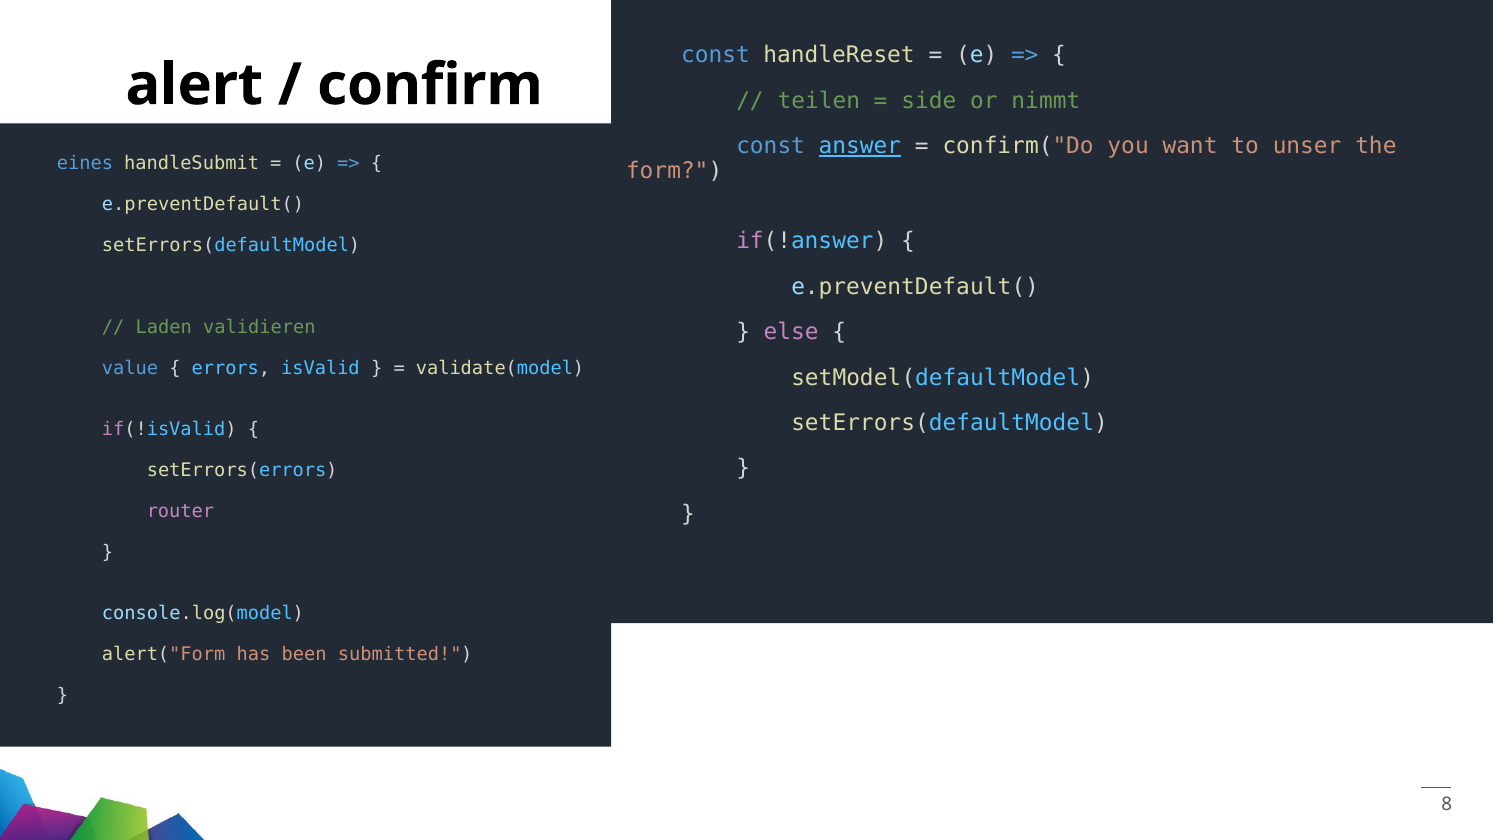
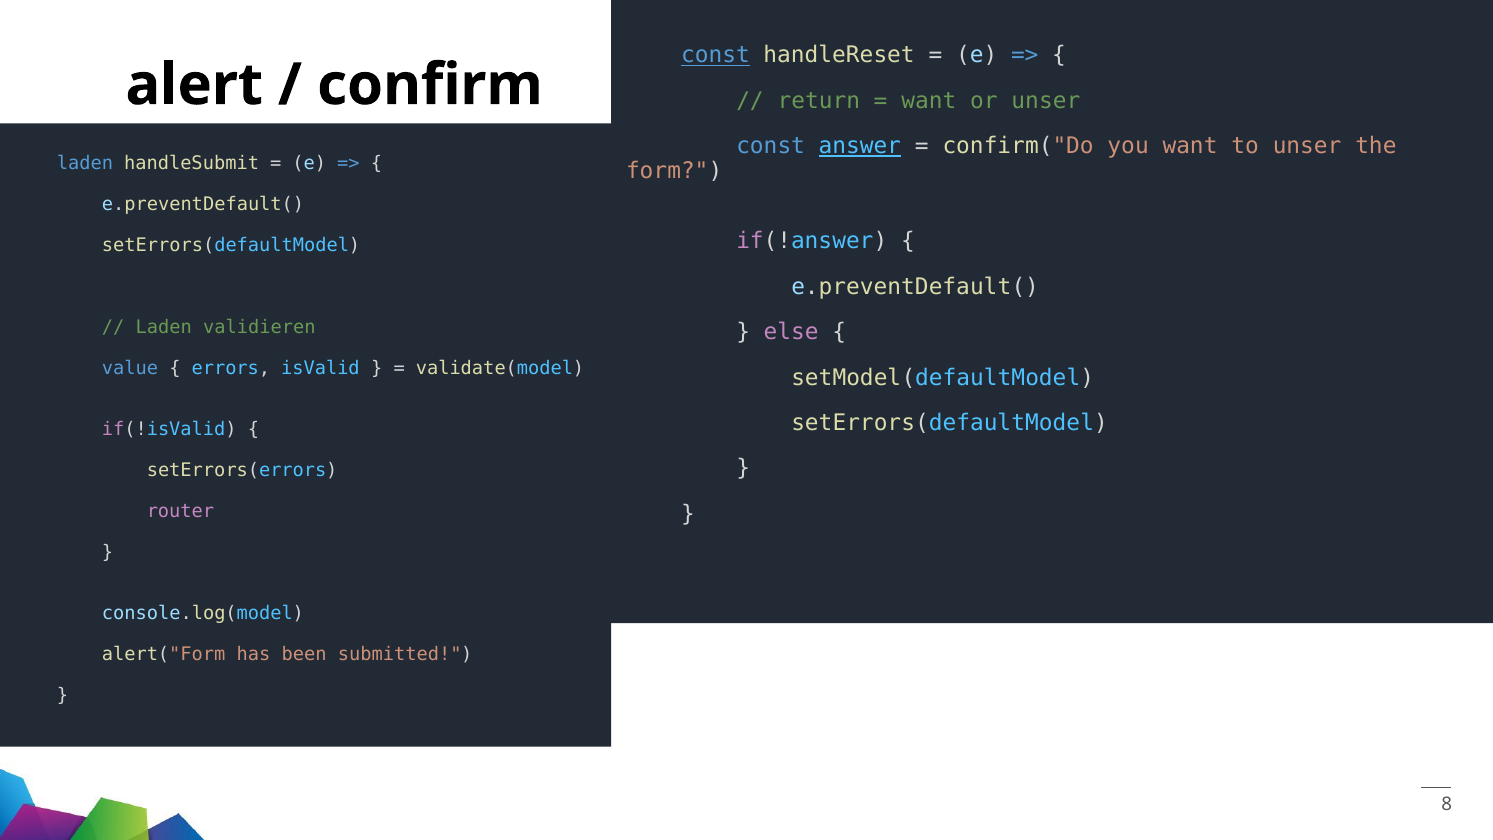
const underline: none -> present (715, 55)
teilen: teilen -> return (819, 101)
side: side -> want (929, 101)
or nimmt: nimmt -> unser (1046, 101)
eines: eines -> laden (85, 163)
